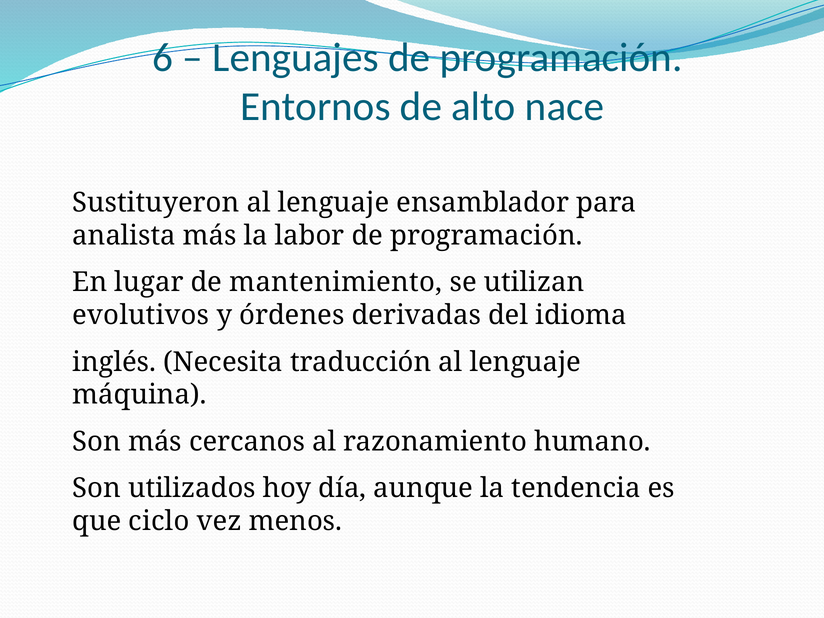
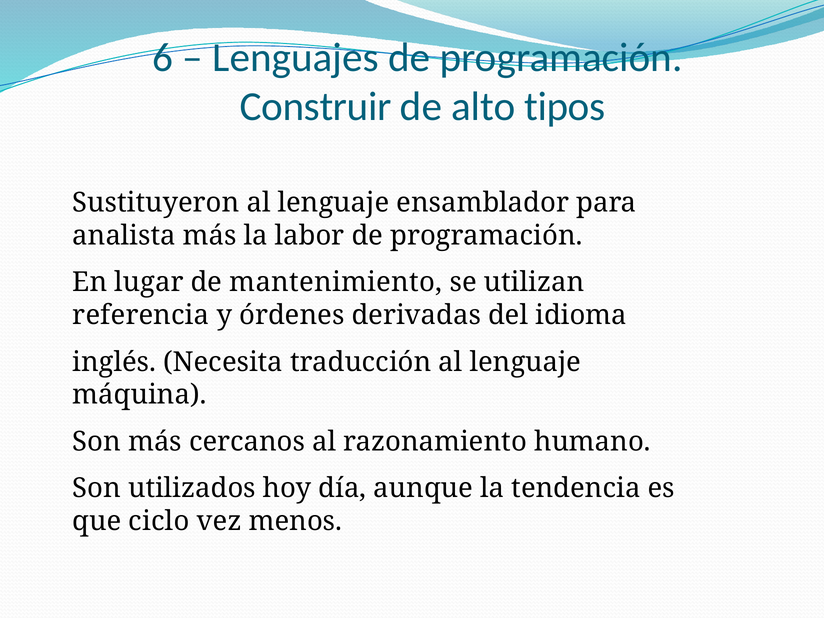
Entornos: Entornos -> Construir (316, 107)
nace: nace -> tipos (565, 107)
evolutivos: evolutivos -> referencia (141, 315)
